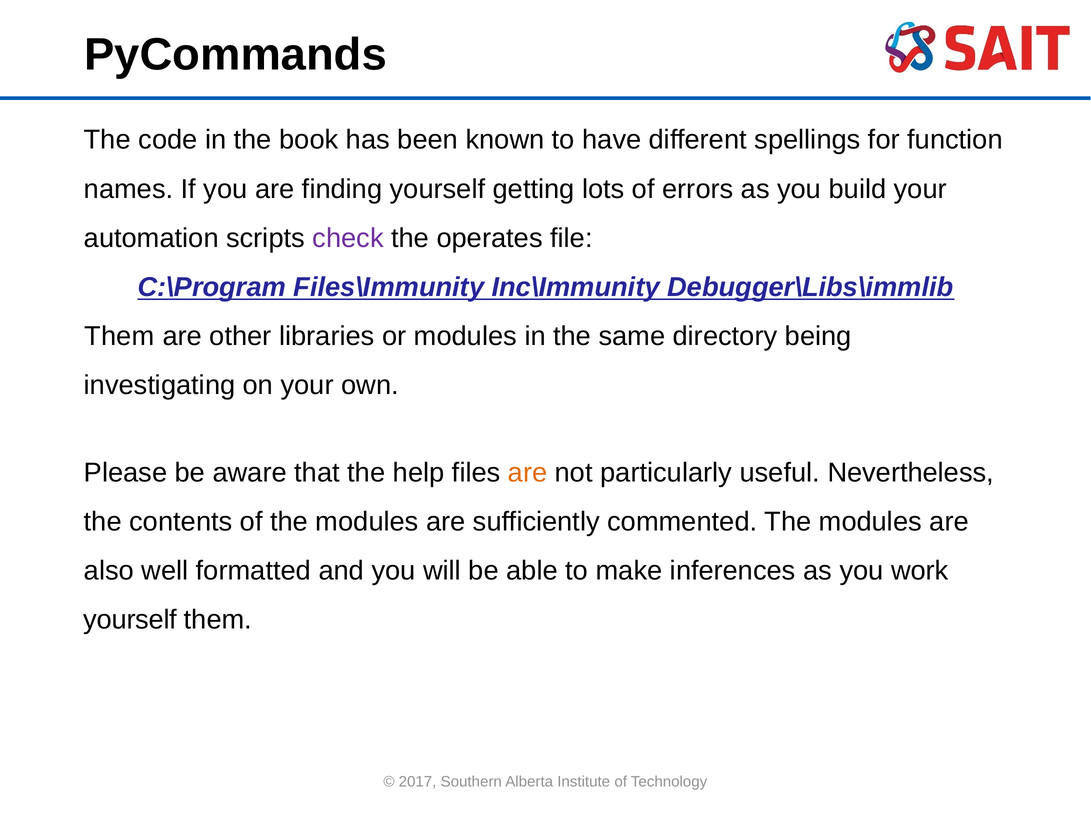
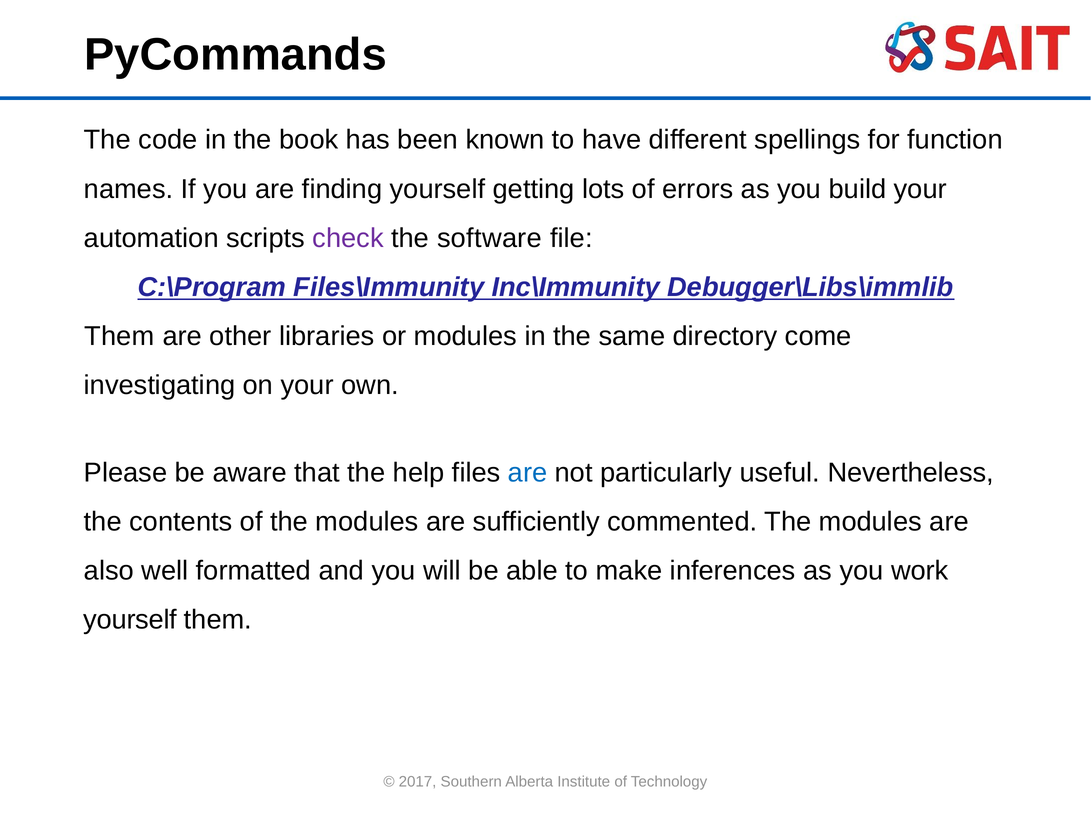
operates: operates -> software (490, 238)
being: being -> come (818, 336)
are colour: orange -> blue (528, 473)
